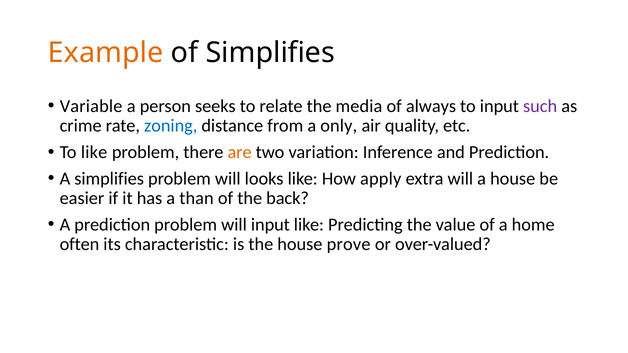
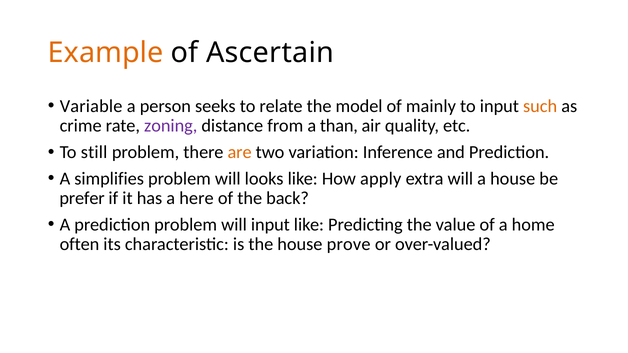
of Simplifies: Simplifies -> Ascertain (270, 53)
media: media -> model (359, 106)
always: always -> mainly (431, 106)
such colour: purple -> orange (540, 106)
zoning colour: blue -> purple (171, 126)
only: only -> than (339, 126)
To like: like -> still (94, 152)
easier: easier -> prefer (82, 198)
than: than -> here (197, 198)
